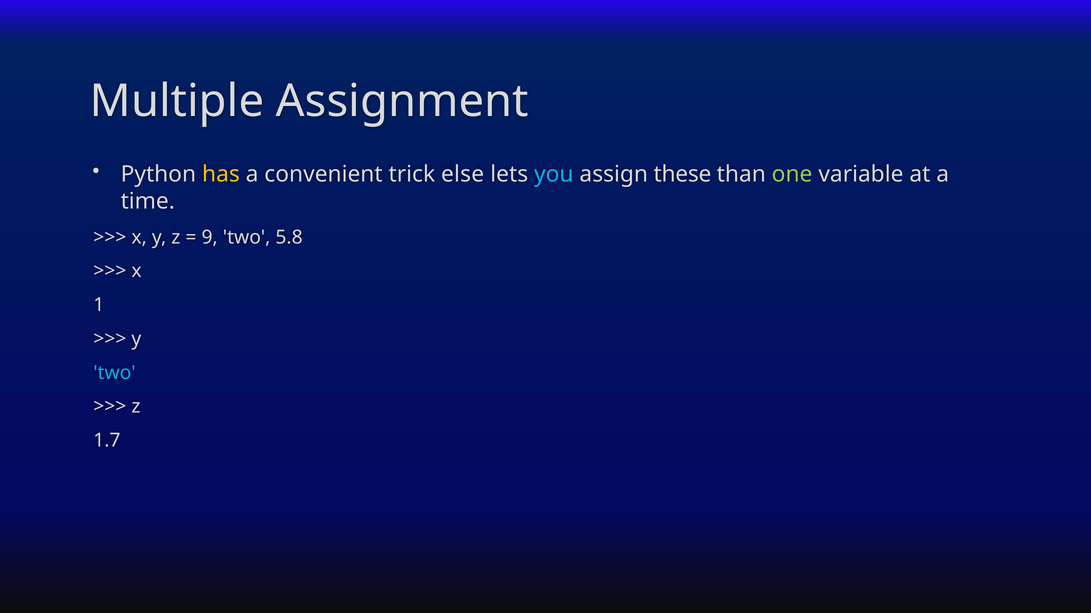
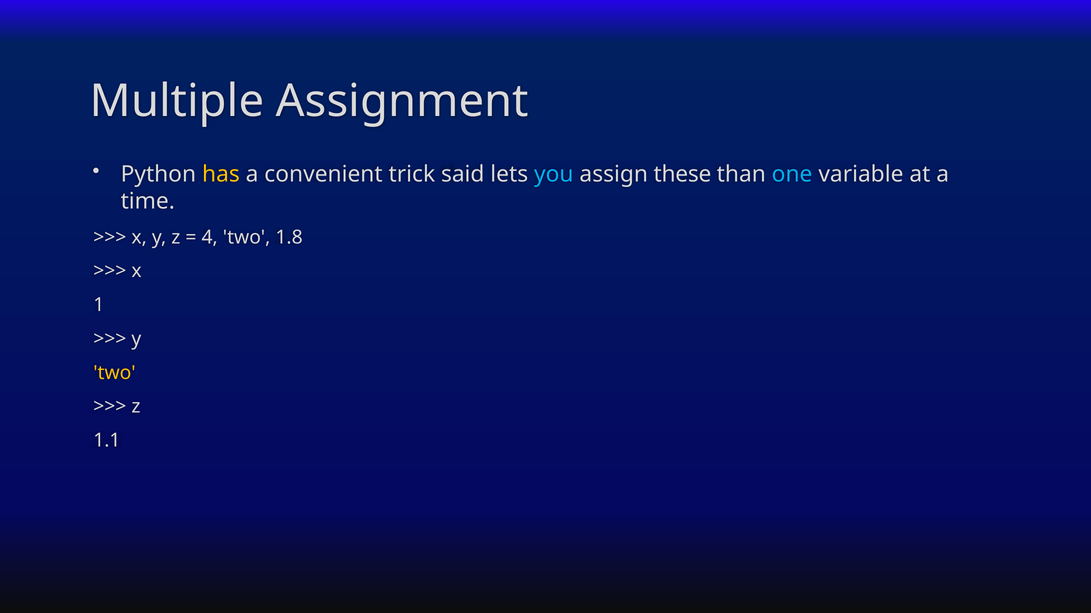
else: else -> said (463, 174)
one colour: light green -> light blue (792, 174)
9: 9 -> 4 (210, 237)
5.8: 5.8 -> 1.8 (289, 237)
two colour: light blue -> yellow (114, 373)
1.7: 1.7 -> 1.1 (107, 441)
